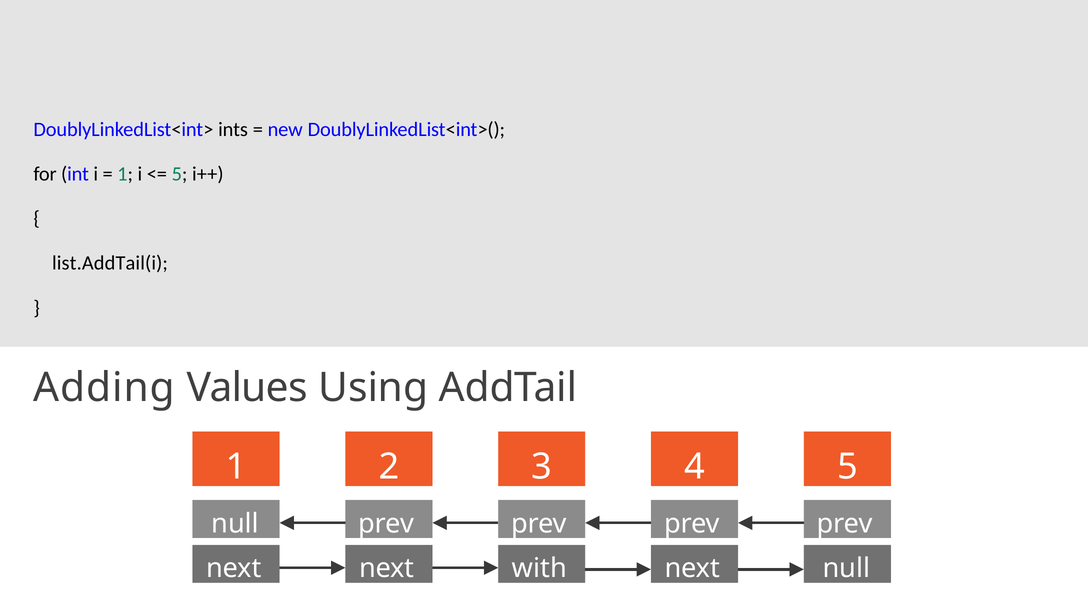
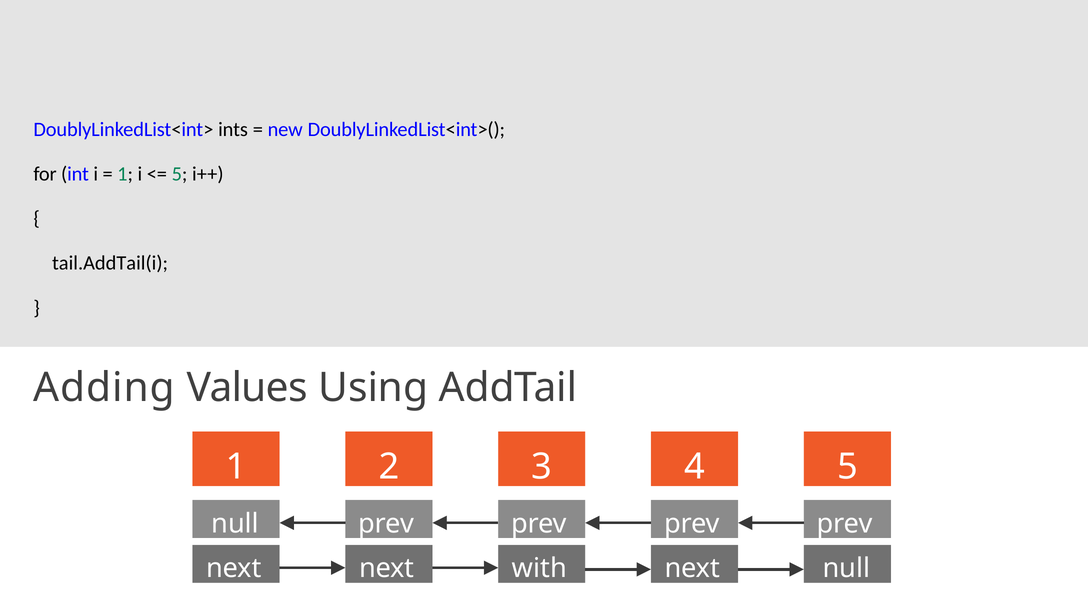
list.AddTail(i: list.AddTail(i -> tail.AddTail(i (110, 263)
